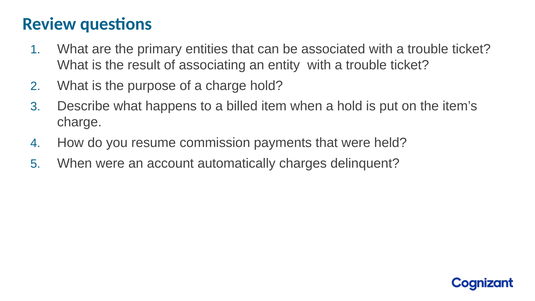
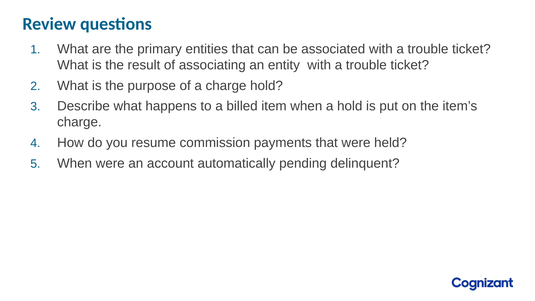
charges: charges -> pending (303, 163)
